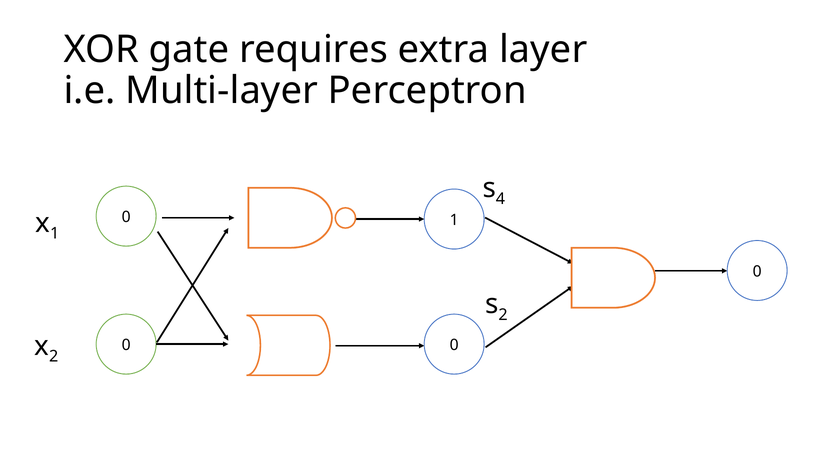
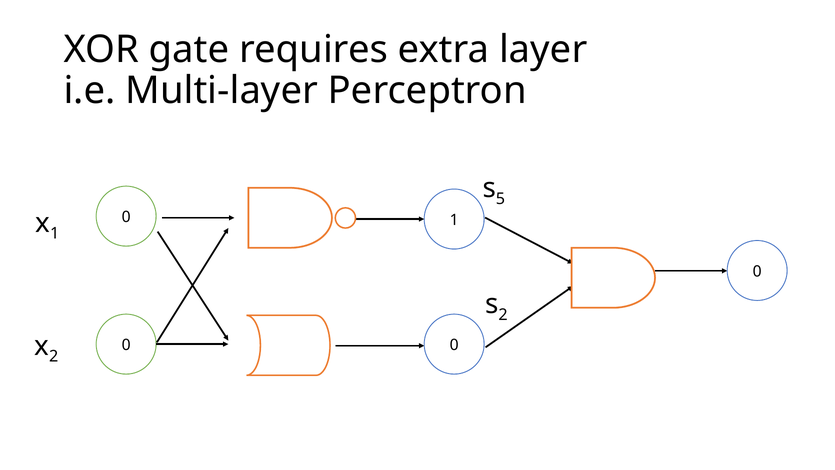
4: 4 -> 5 (500, 199)
